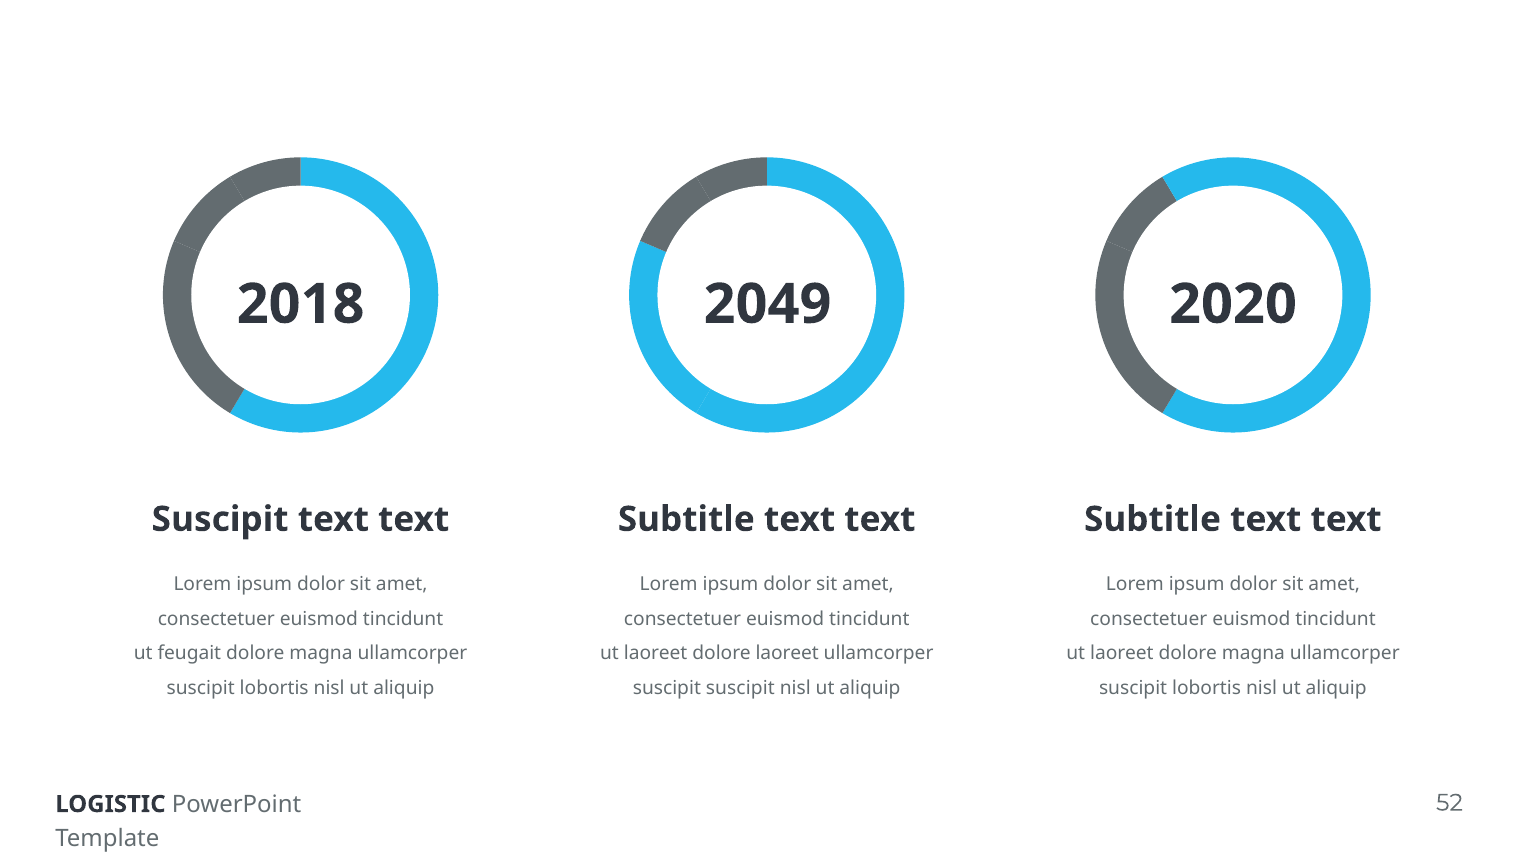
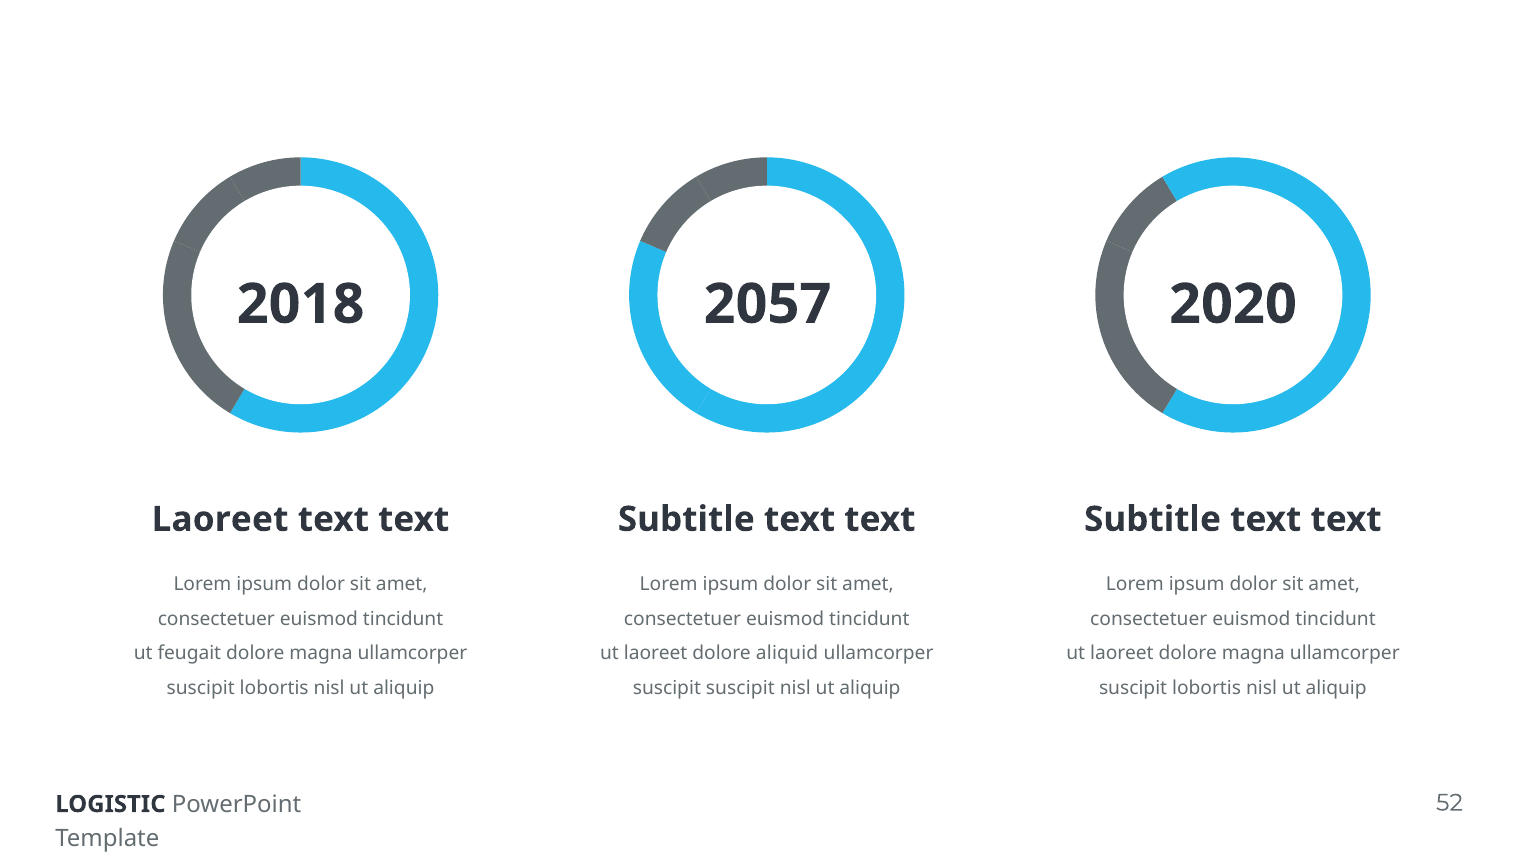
2049: 2049 -> 2057 (768, 304)
Suscipit: Suscipit -> Laoreet (220, 520)
dolore laoreet: laoreet -> aliquid (787, 654)
